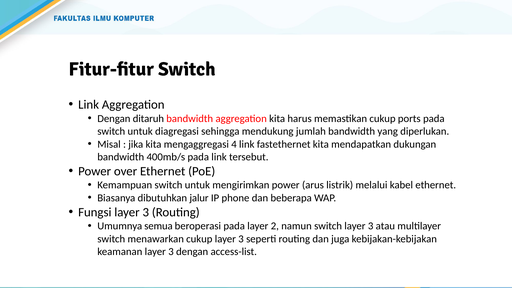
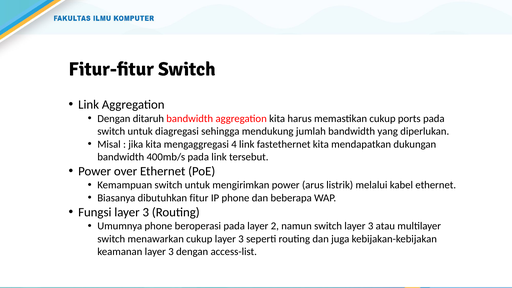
jalur: jalur -> fitur (199, 198)
Umumnya semua: semua -> phone (158, 226)
